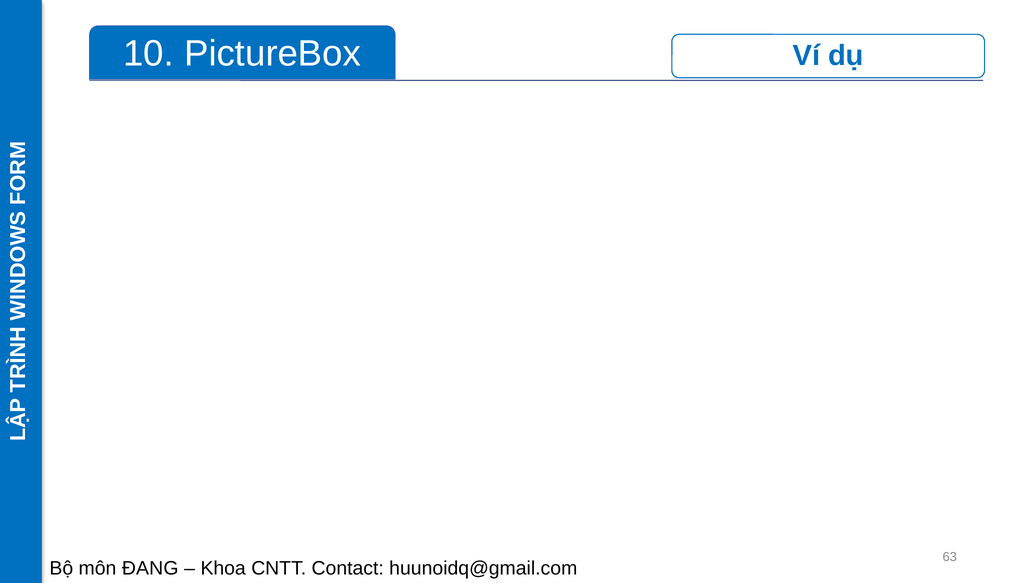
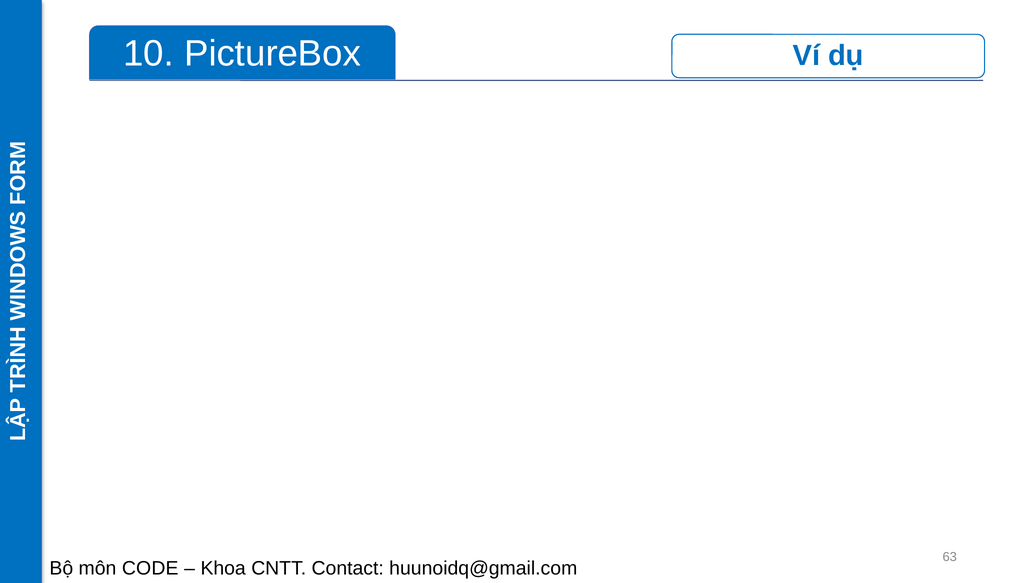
ĐANG: ĐANG -> CODE (150, 568)
